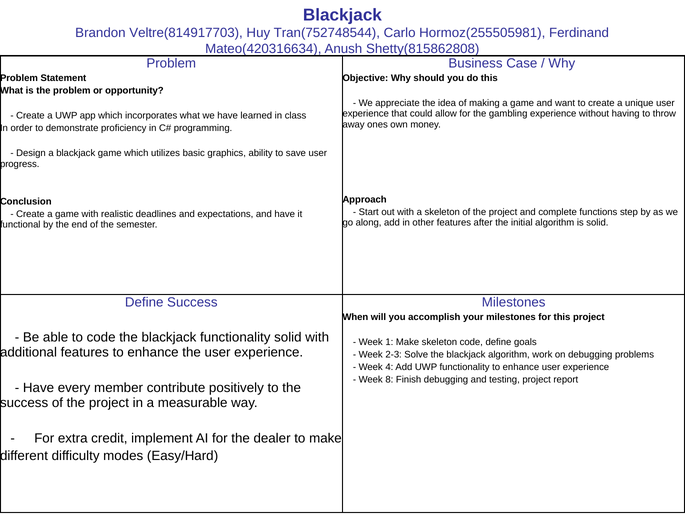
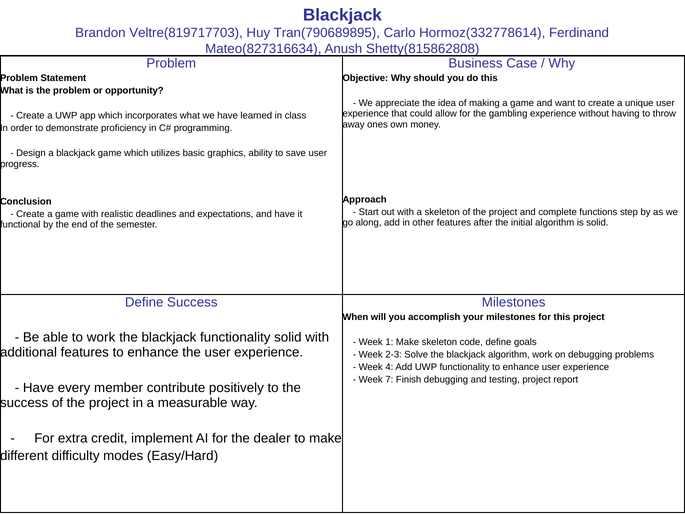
Veltre(814917703: Veltre(814917703 -> Veltre(819717703 (186, 33)
Tran(752748544: Tran(752748544 -> Tran(790689895 (327, 33)
Hormoz(255505981: Hormoz(255505981 -> Hormoz(332778614 (482, 33)
Mateo(420316634: Mateo(420316634 -> Mateo(827316634 (263, 49)
to code: code -> work (101, 337)
8: 8 -> 7 (389, 379)
